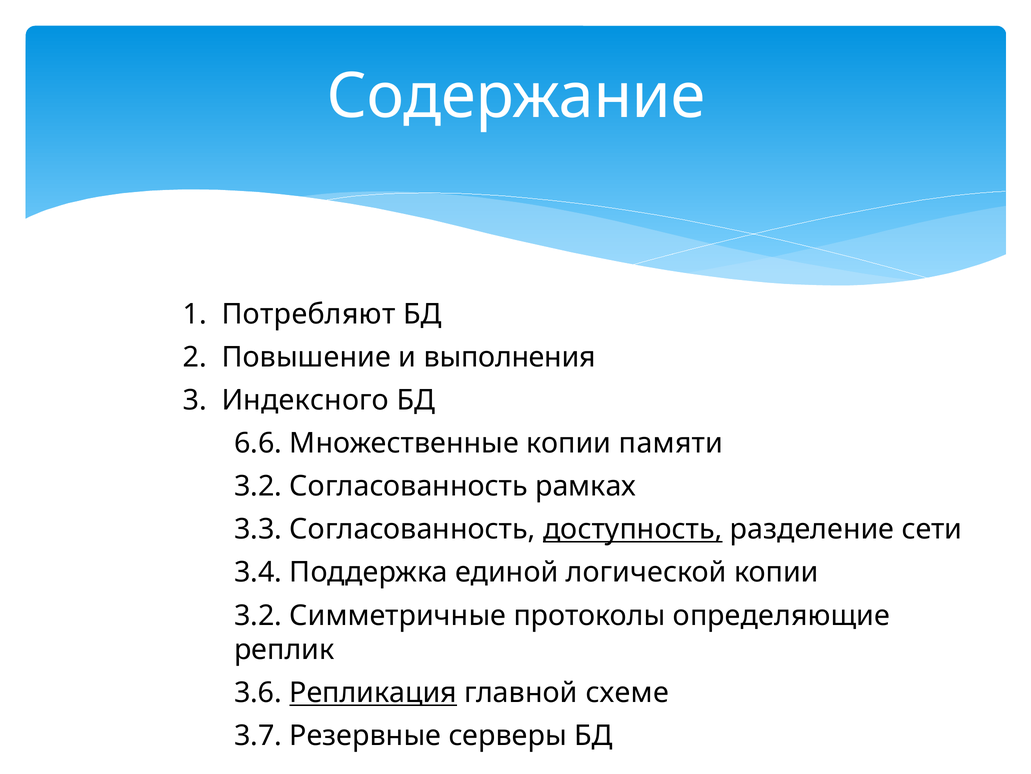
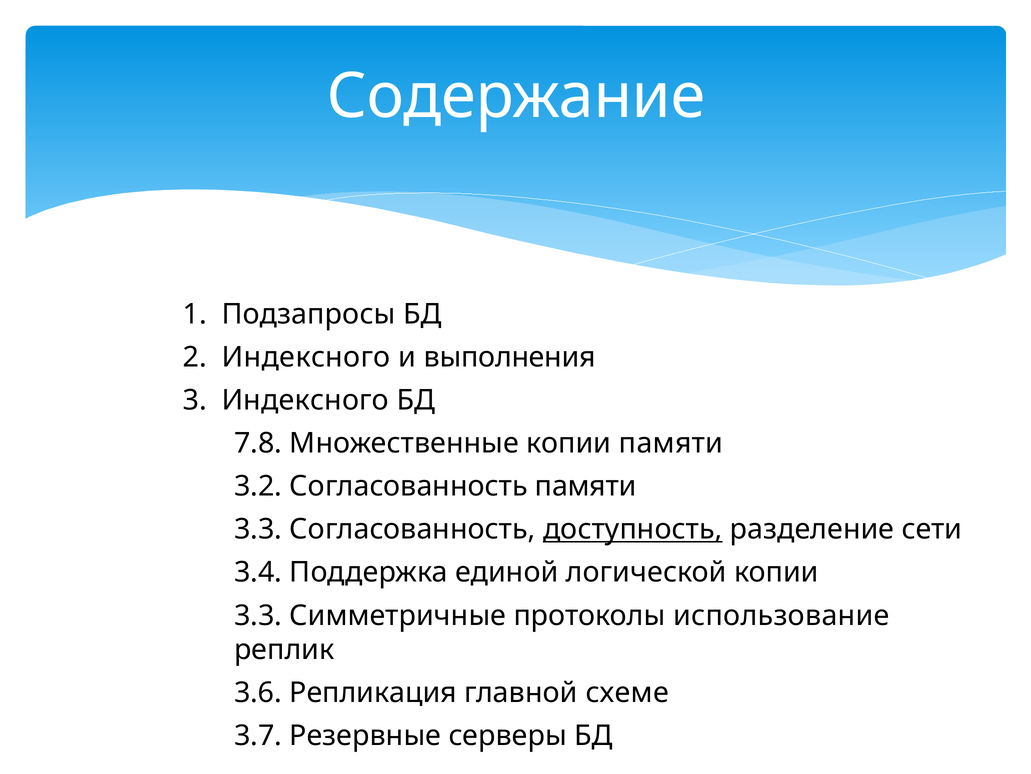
Потребляют: Потребляют -> Подзапросы (309, 314)
2 Повышение: Повышение -> Индексного (306, 357)
6.6: 6.6 -> 7.8 (258, 443)
Согласованность рамках: рамках -> памяти (586, 486)
3.2: 3.2 -> 3.3 (258, 615)
определяющие: определяющие -> использование (781, 615)
Репликация underline: present -> none (373, 692)
